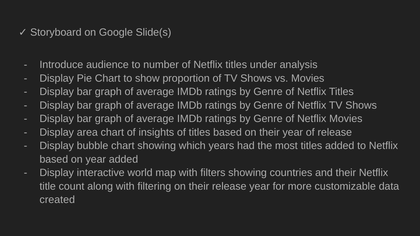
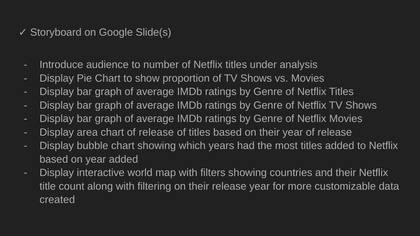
chart of insights: insights -> release (156, 132)
